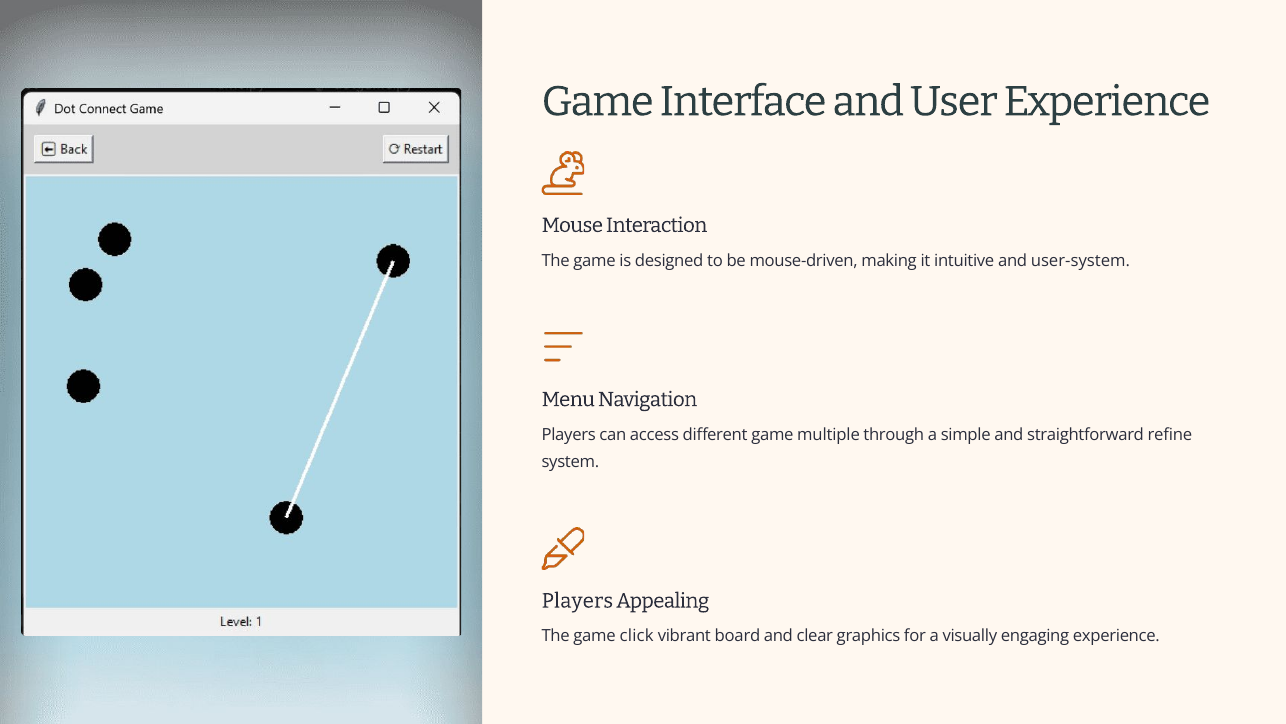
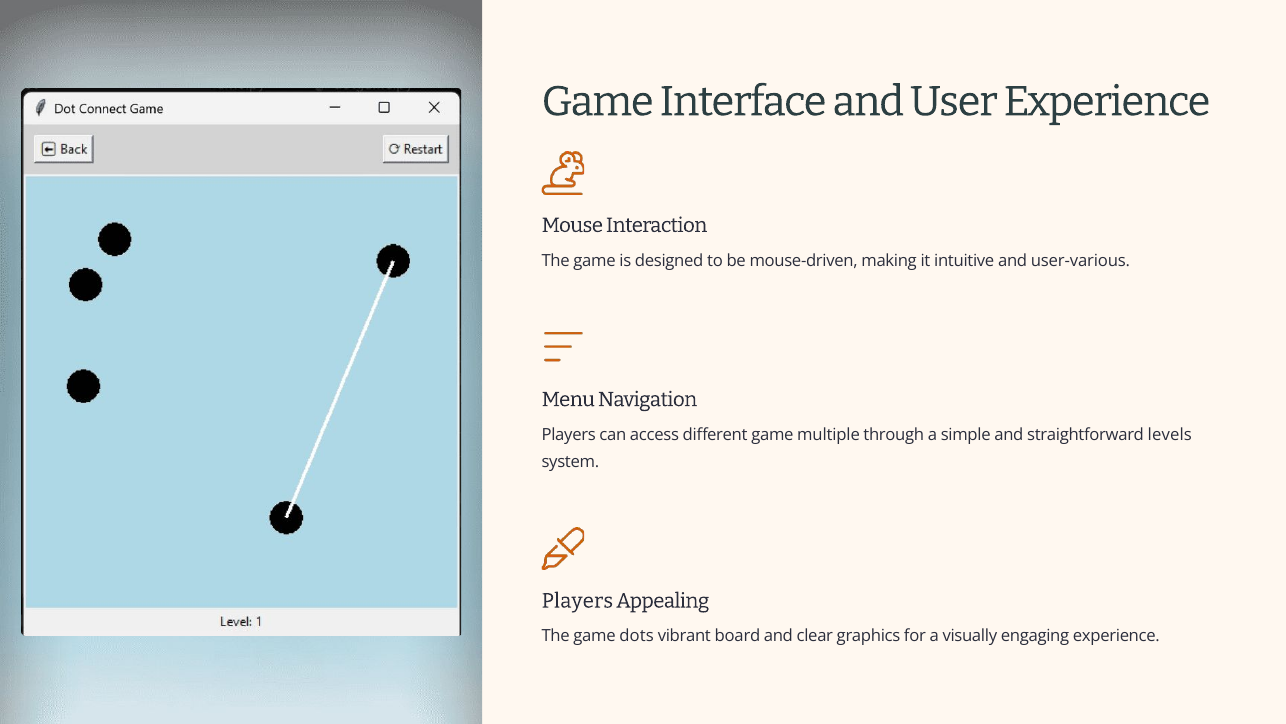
user-system: user-system -> user-various (1080, 260)
refine: refine -> levels (1170, 434)
click: click -> dots (637, 636)
